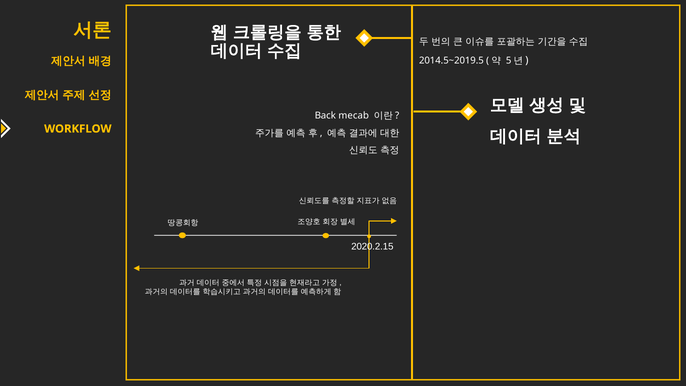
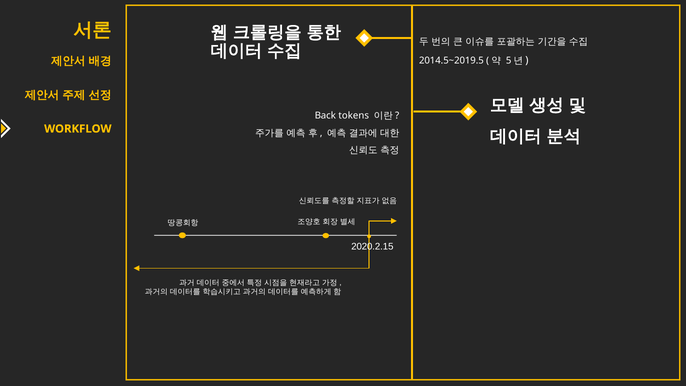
mecab: mecab -> tokens (354, 116)
